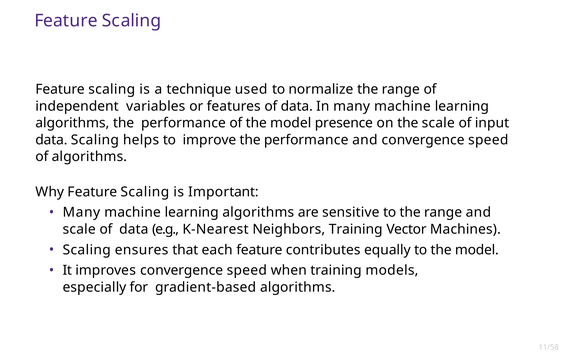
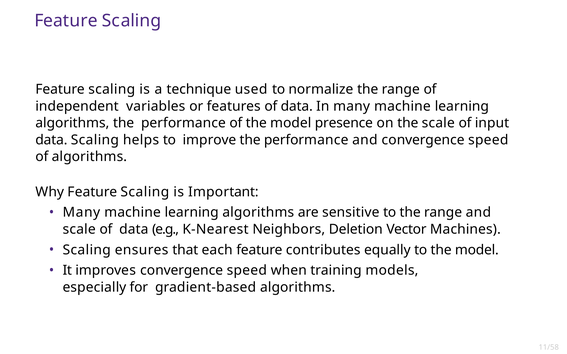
Neighbors Training: Training -> Deletion (356, 229)
